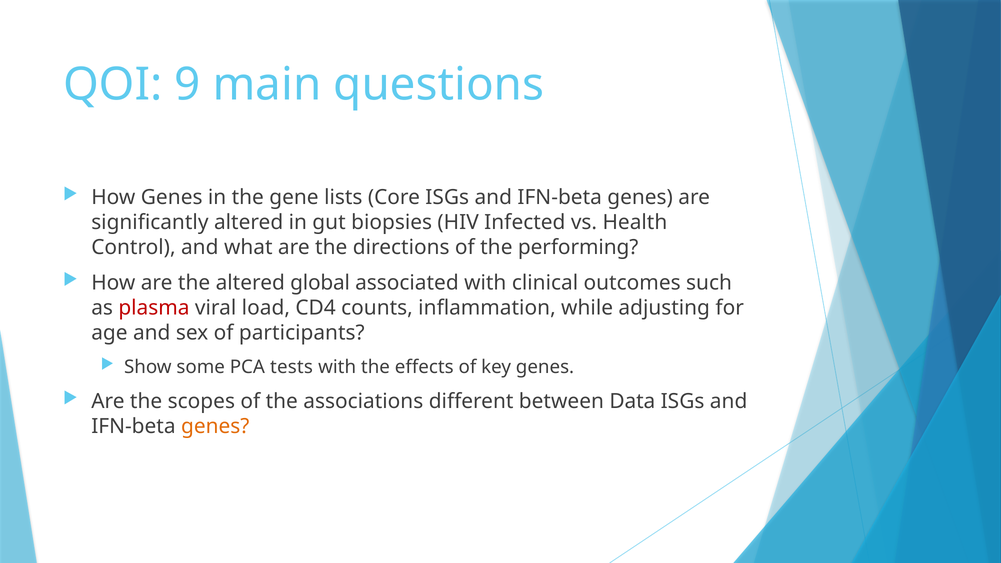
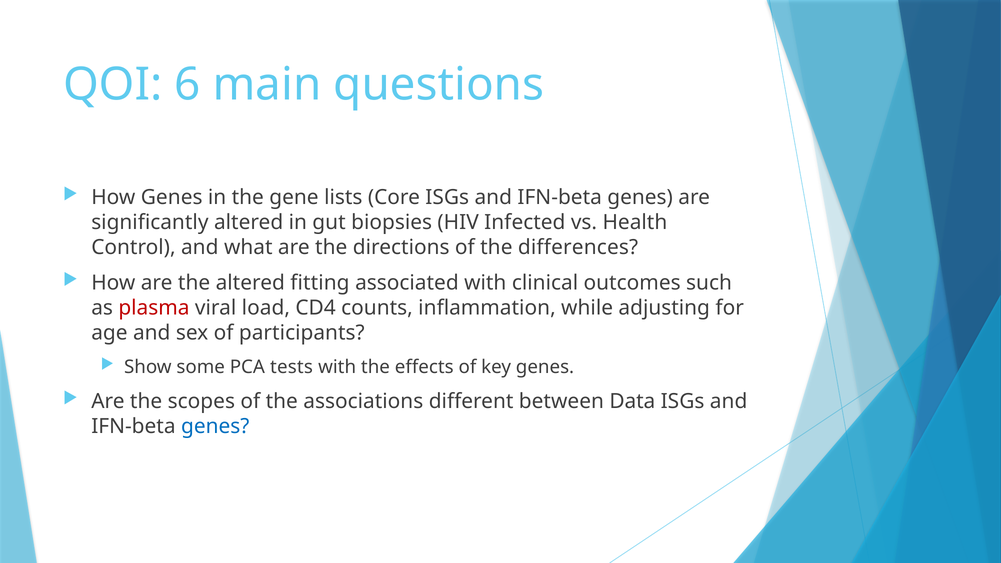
9: 9 -> 6 (188, 85)
performing: performing -> differences (578, 247)
global: global -> fitting (320, 283)
genes colour: orange -> blue (215, 426)
